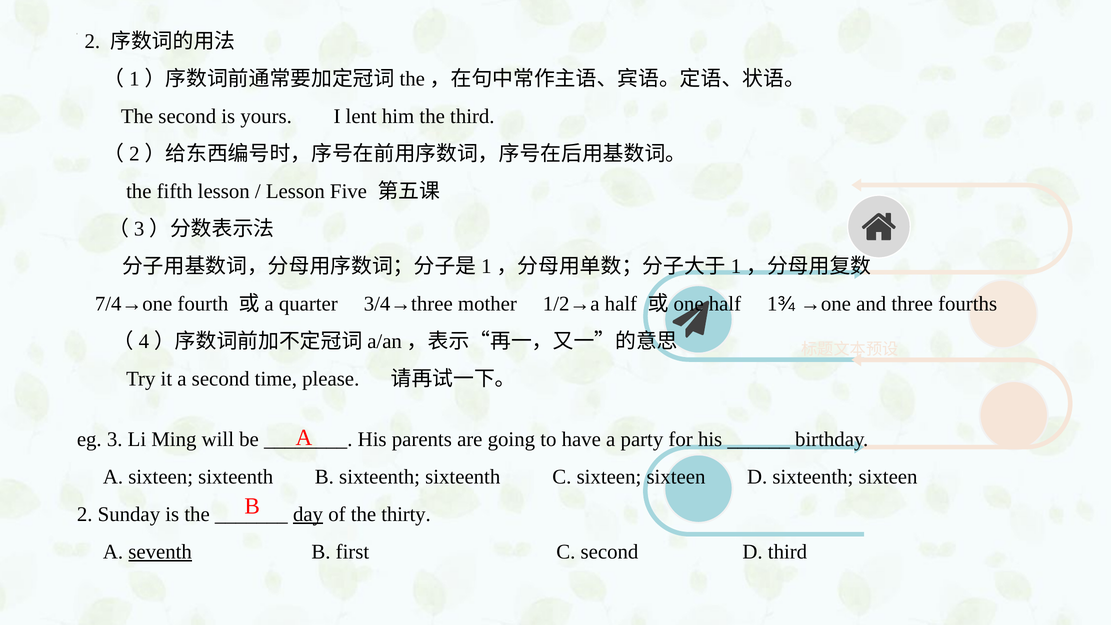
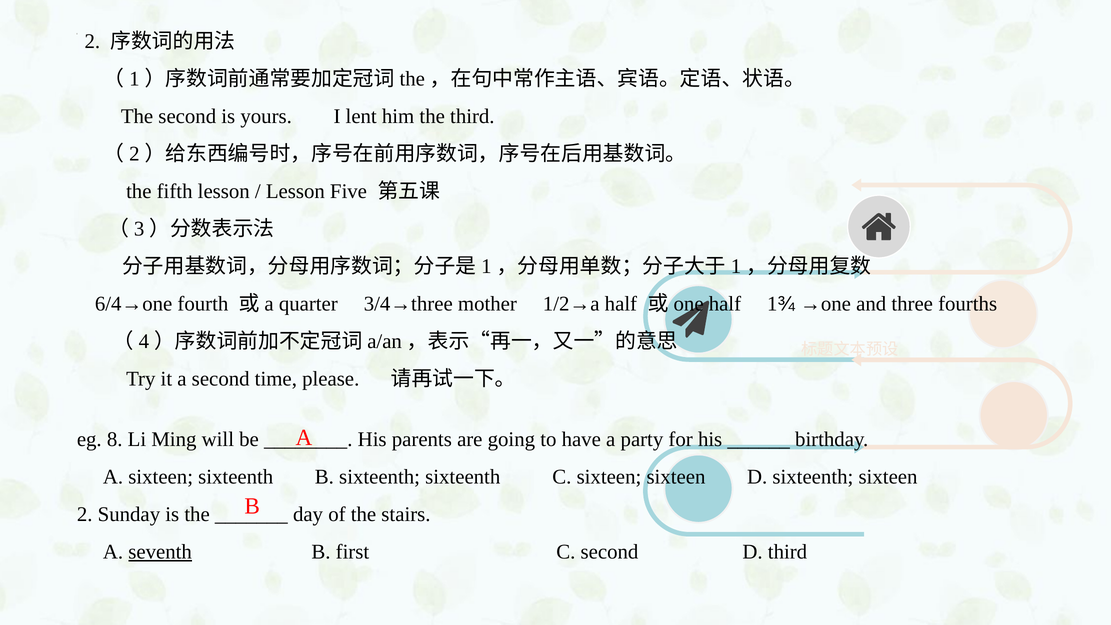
7/4→one: 7/4→one -> 6/4→one (134, 304)
3: 3 -> 8 (115, 439)
day underline: present -> none (308, 514)
thirty: thirty -> stairs (406, 514)
